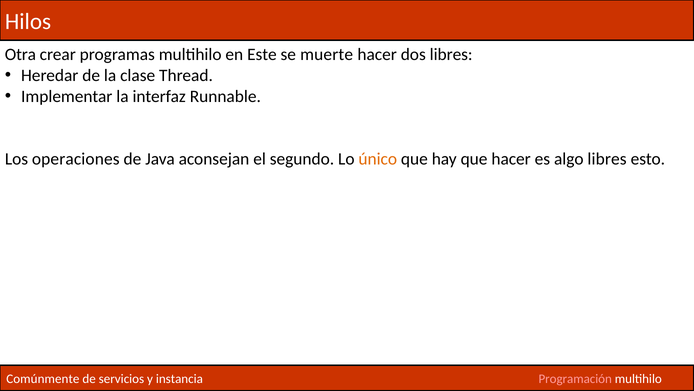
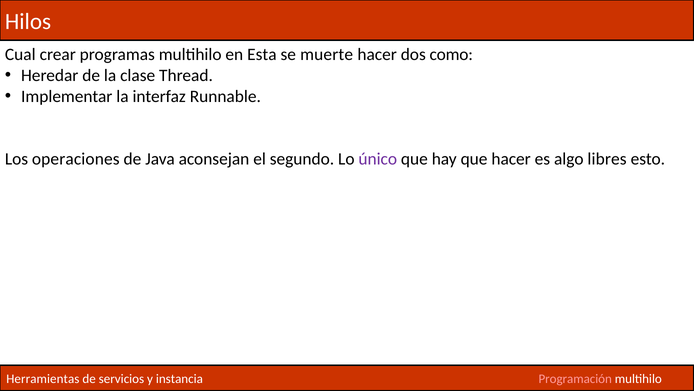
Otra: Otra -> Cual (20, 55)
Este: Este -> Esta (262, 55)
dos libres: libres -> como (451, 55)
único colour: orange -> purple (378, 159)
Comúnmente: Comúnmente -> Herramientas (43, 378)
